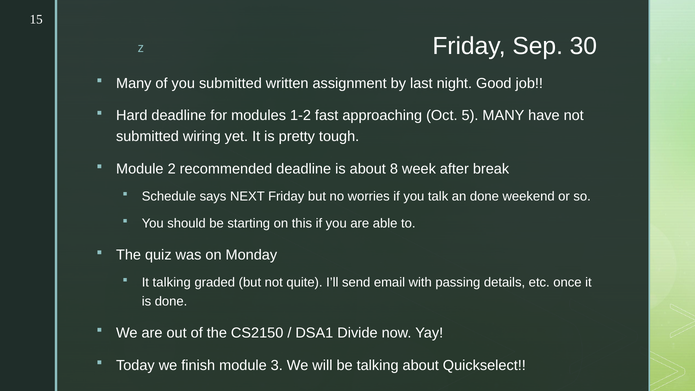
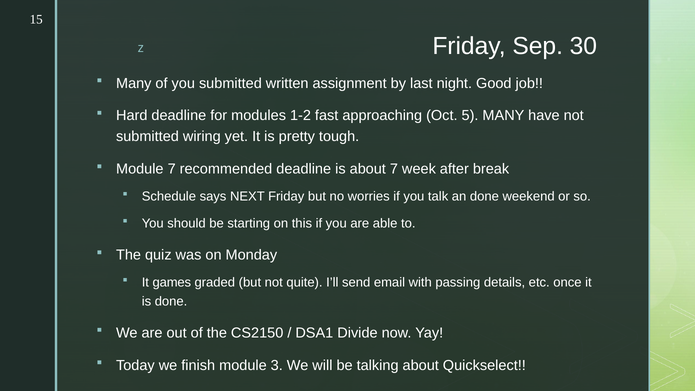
Module 2: 2 -> 7 (172, 169)
about 8: 8 -> 7 (394, 169)
It talking: talking -> games (172, 282)
